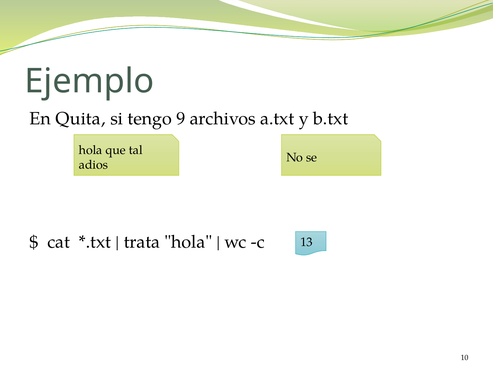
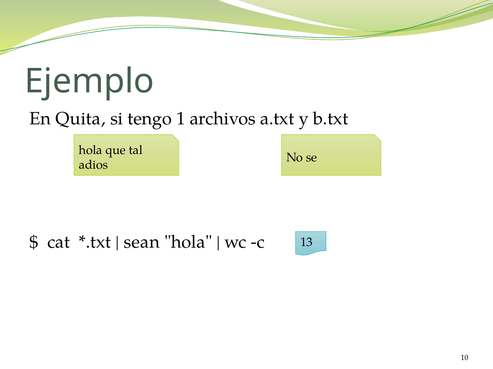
9: 9 -> 1 (181, 119)
trata: trata -> sean (142, 242)
